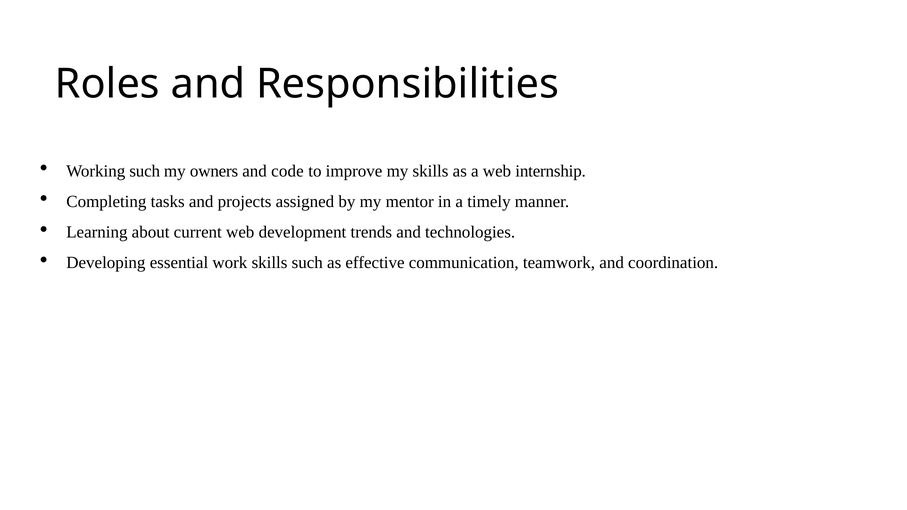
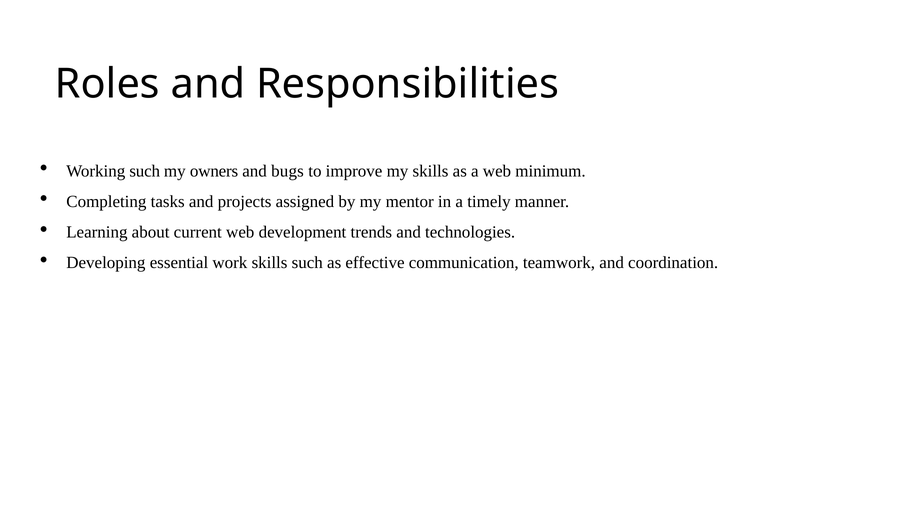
code: code -> bugs (287, 171)
internship: internship -> minimum (551, 171)
